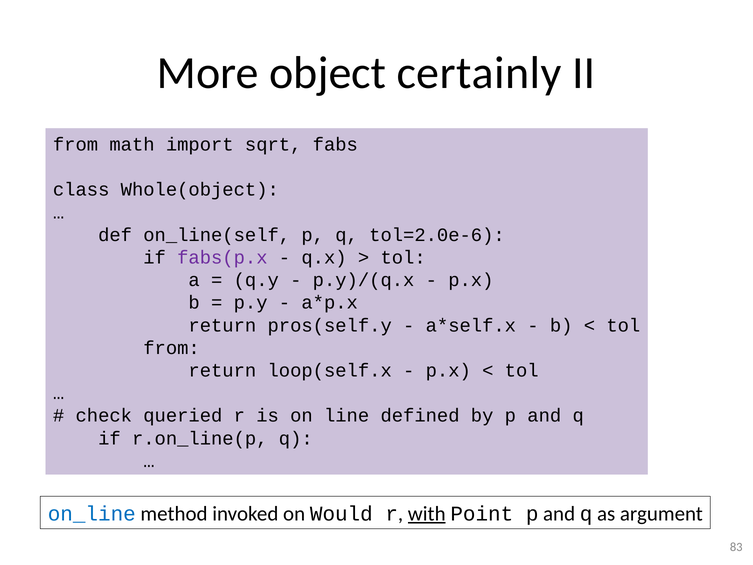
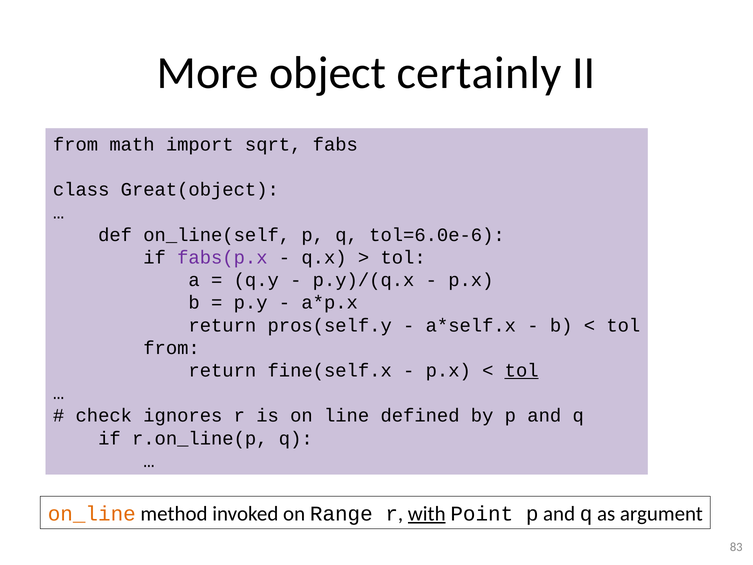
Whole(object: Whole(object -> Great(object (200, 190)
tol=2.0e-6: tol=2.0e-6 -> tol=6.0e-6 (437, 235)
loop(self.x: loop(self.x -> fine(self.x (330, 370)
tol underline: none -> present (522, 370)
queried: queried -> ignores (183, 416)
on_line colour: blue -> orange (92, 514)
Would: Would -> Range (341, 514)
